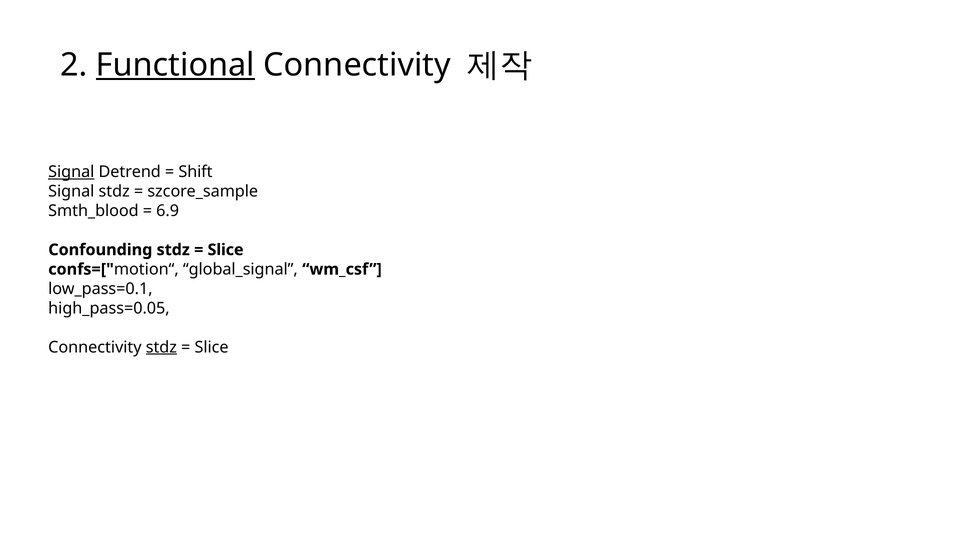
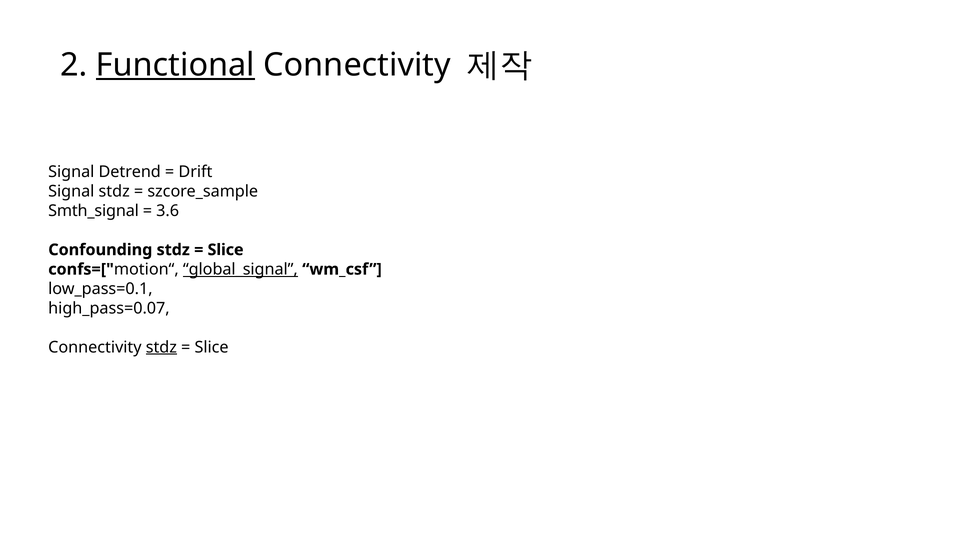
Signal underline: present -> none (71, 172)
Shift: Shift -> Drift (195, 172)
Smth_blood: Smth_blood -> Smth_signal (94, 211)
6.9: 6.9 -> 3.6 (168, 211)
global_signal underline: none -> present (240, 269)
high_pass=0.05: high_pass=0.05 -> high_pass=0.07 (109, 308)
